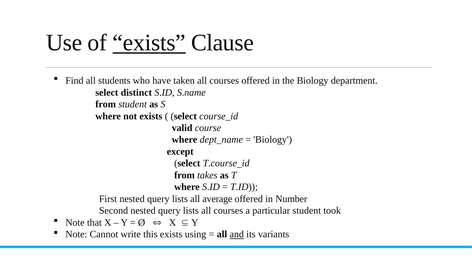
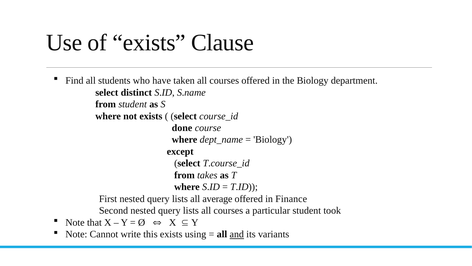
exists underline: present -> none (149, 43)
valid: valid -> done (182, 128)
Number: Number -> Finance (291, 199)
